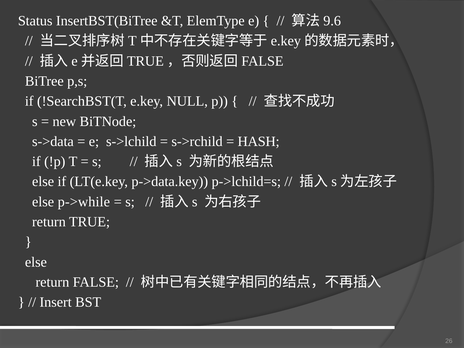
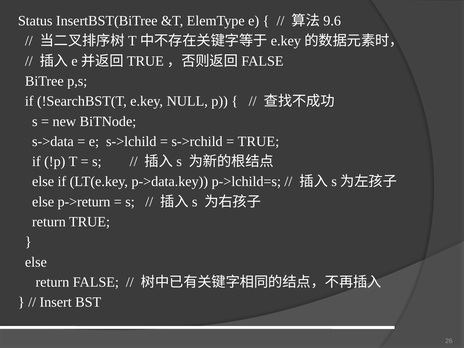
HASH: HASH -> TRUE (258, 141)
p->while: p->while -> p->return (84, 202)
